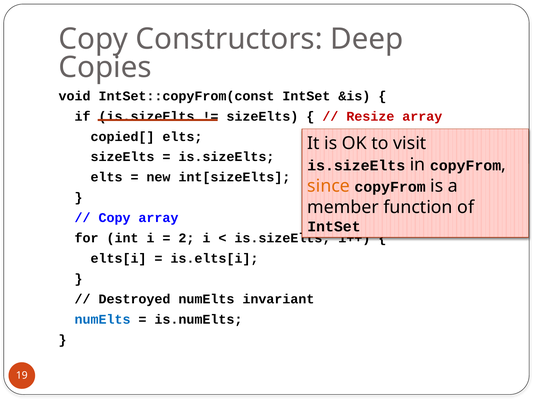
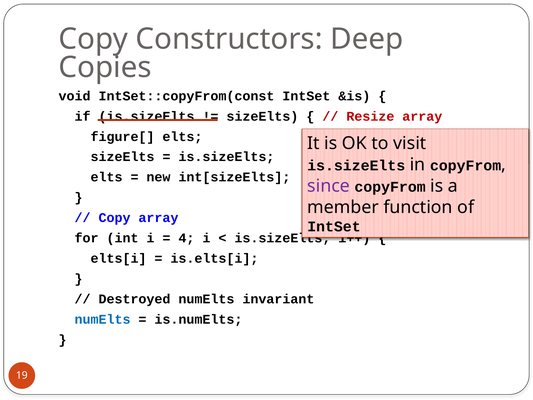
copied[: copied[ -> figure[ (123, 137)
since colour: orange -> purple (329, 186)
2: 2 -> 4 (186, 238)
